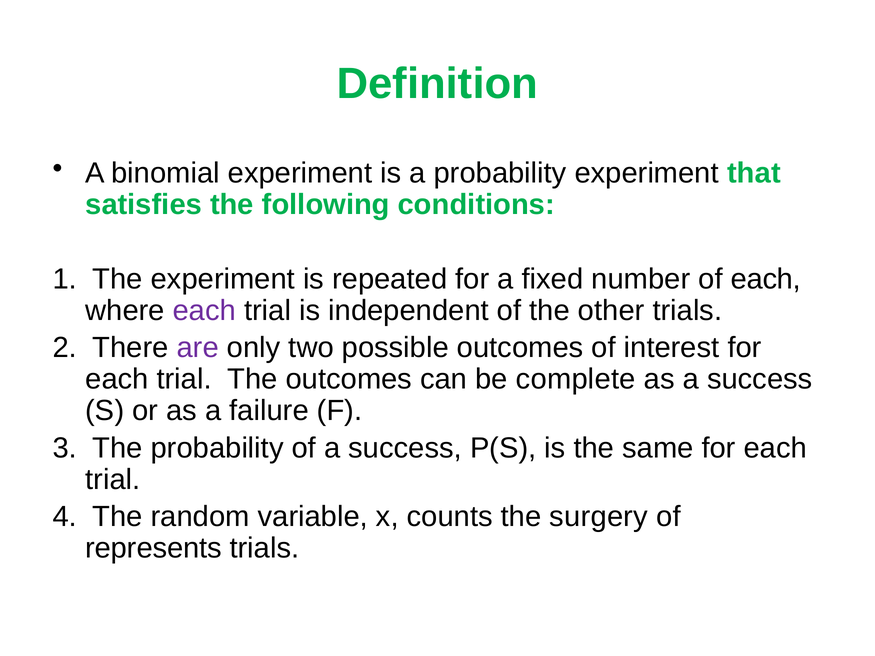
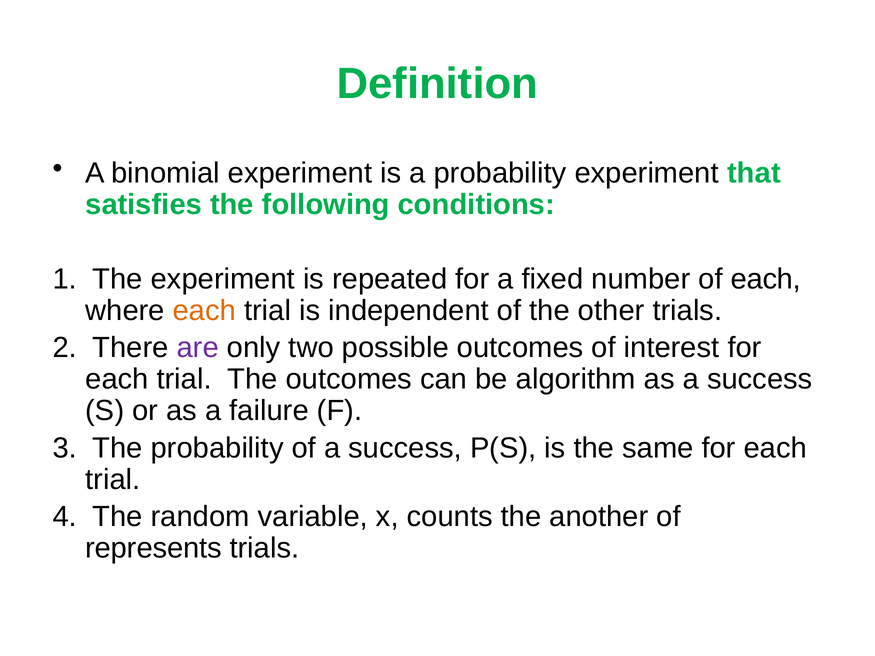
each colour: purple -> orange (204, 311)
complete: complete -> algorithm (576, 379)
surgery: surgery -> another (599, 517)
